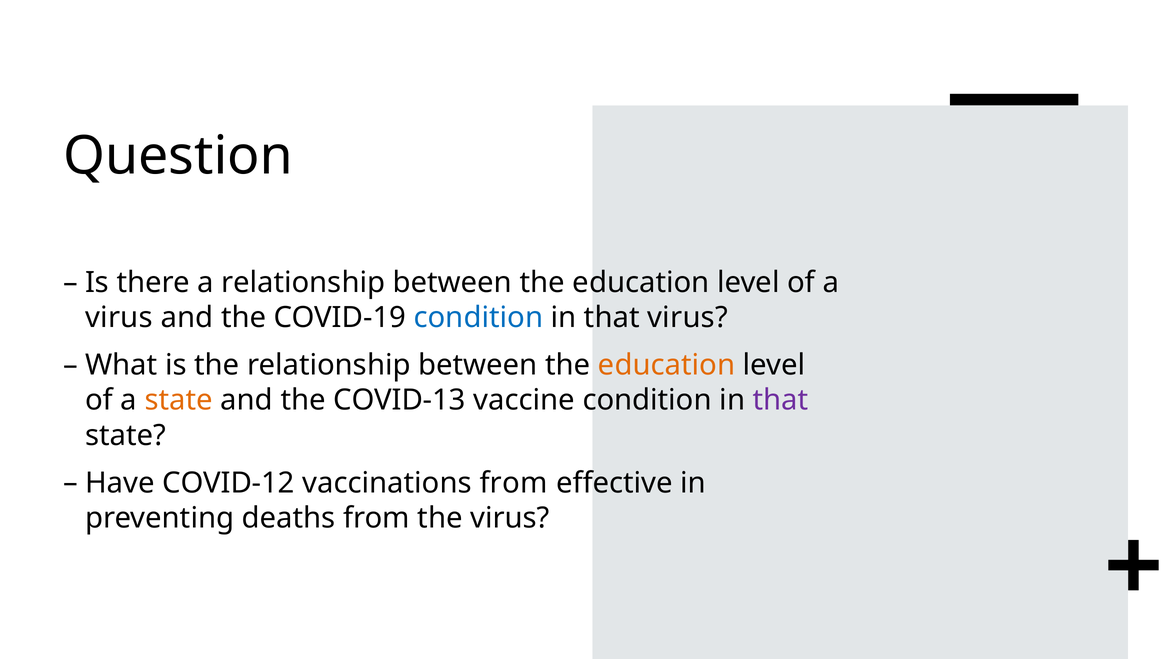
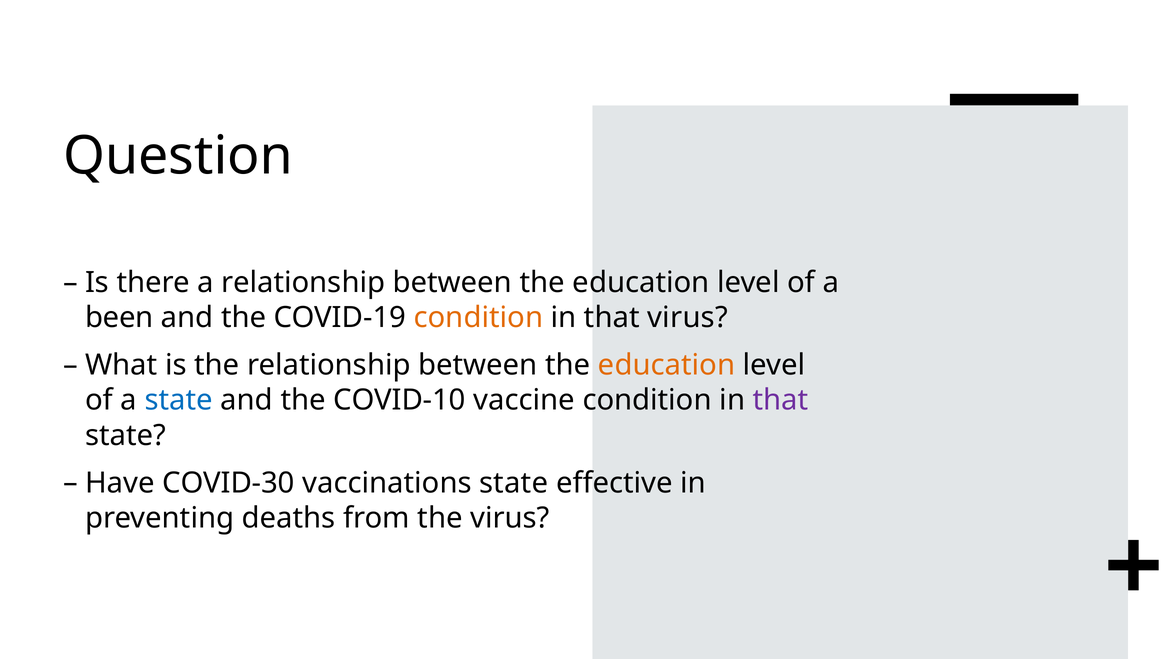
virus: virus -> been (119, 318)
condition colour: blue -> orange (478, 318)
state colour: orange -> blue (179, 400)
COVID-13: COVID-13 -> COVID-10 (399, 400)
COVID-12: COVID-12 -> COVID-30 (228, 483)
vaccinations from: from -> state (514, 483)
